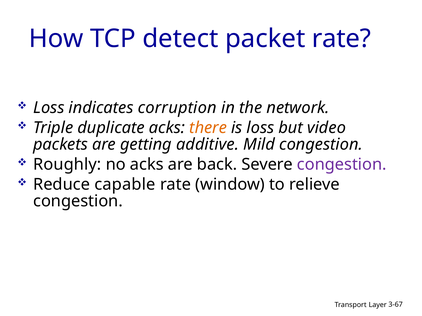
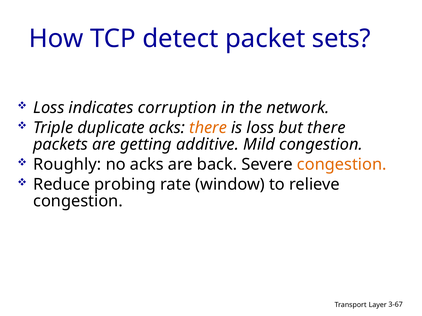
packet rate: rate -> sets (341, 39)
but video: video -> there (326, 128)
congestion colour: purple -> orange (342, 165)
capable: capable -> probing (125, 185)
